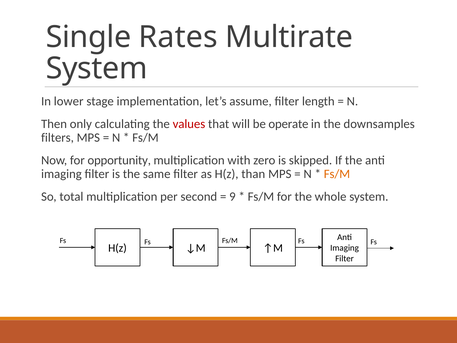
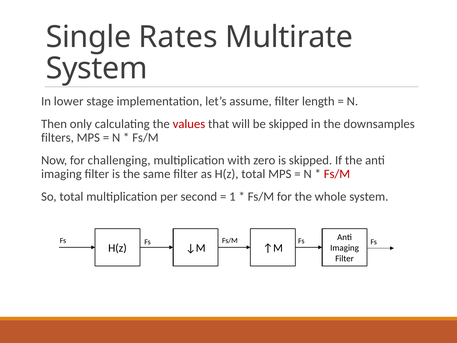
be operate: operate -> skipped (288, 124)
opportunity: opportunity -> challenging (119, 160)
H(z than: than -> total (253, 174)
Fs/M colour: orange -> red (337, 174)
9: 9 -> 1 (232, 197)
